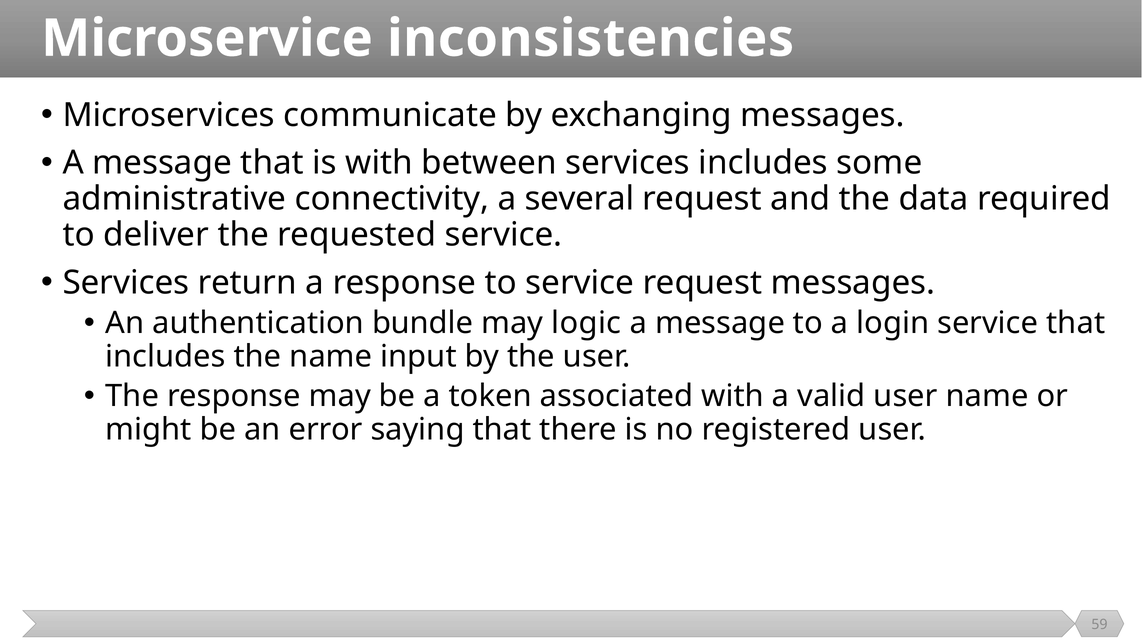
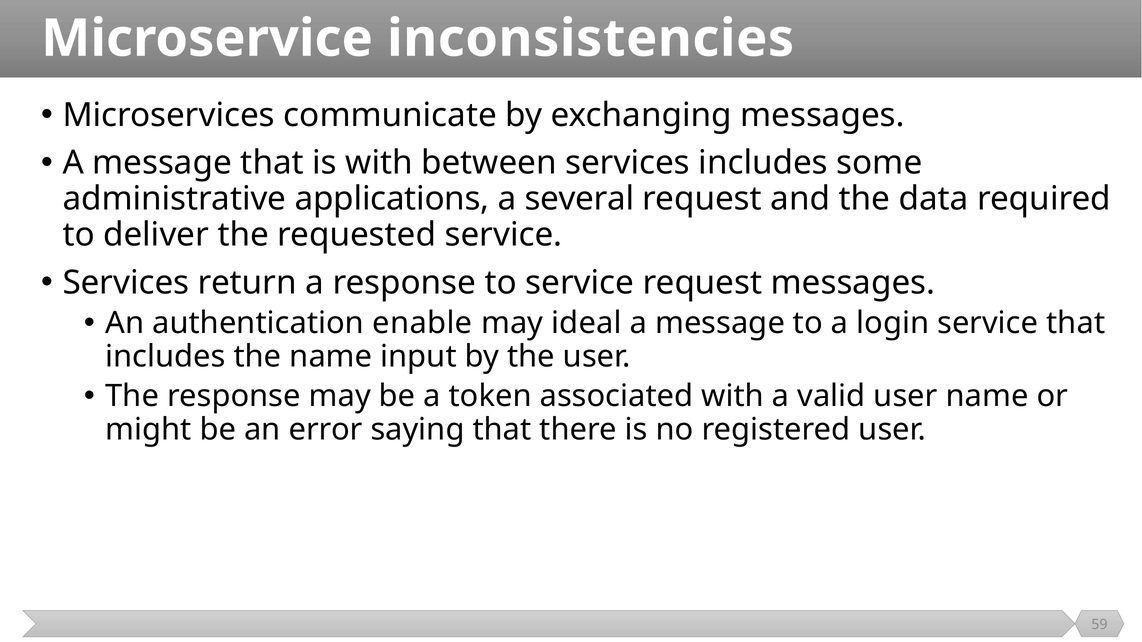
connectivity: connectivity -> applications (392, 199)
bundle: bundle -> enable (422, 323)
logic: logic -> ideal (586, 323)
